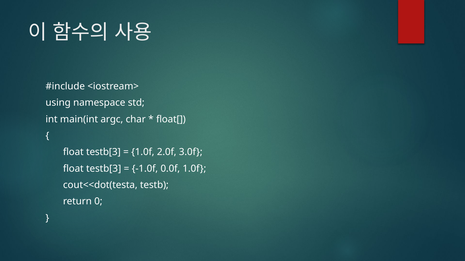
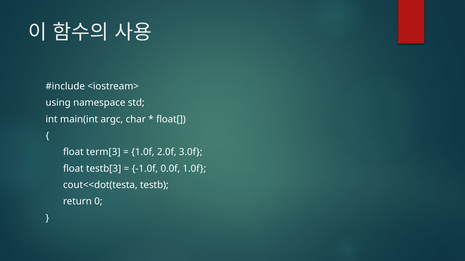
testb[3: testb[3 -> term[3 (103, 152)
